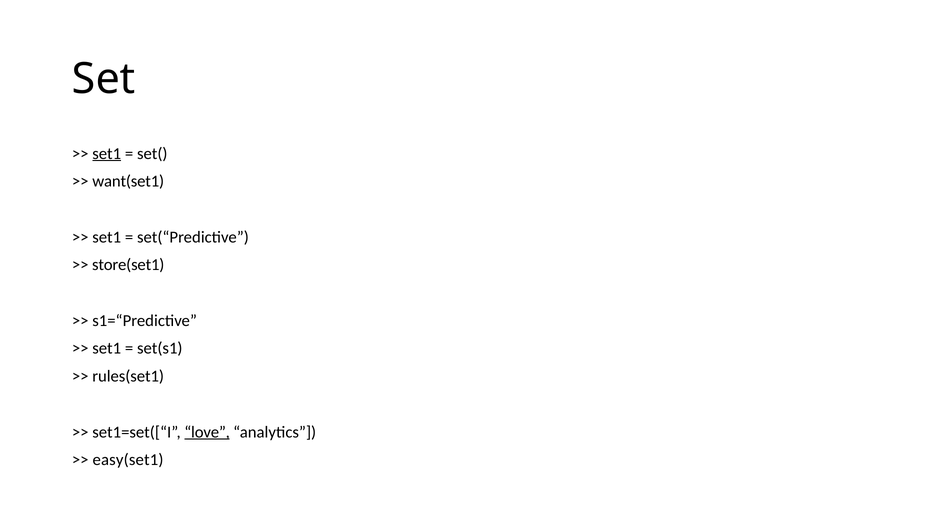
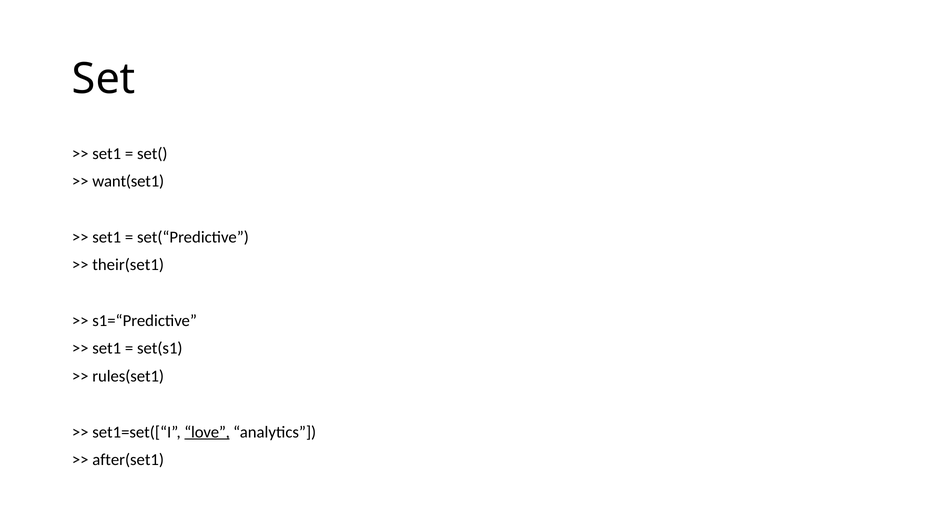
set1 underline: present -> none (107, 154)
store(set1: store(set1 -> their(set1 (128, 265)
easy(set1: easy(set1 -> after(set1 (128, 460)
